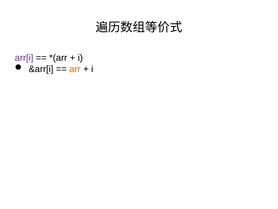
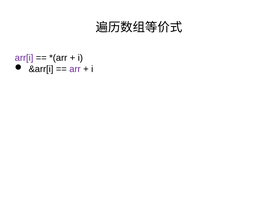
arr colour: orange -> purple (75, 69)
